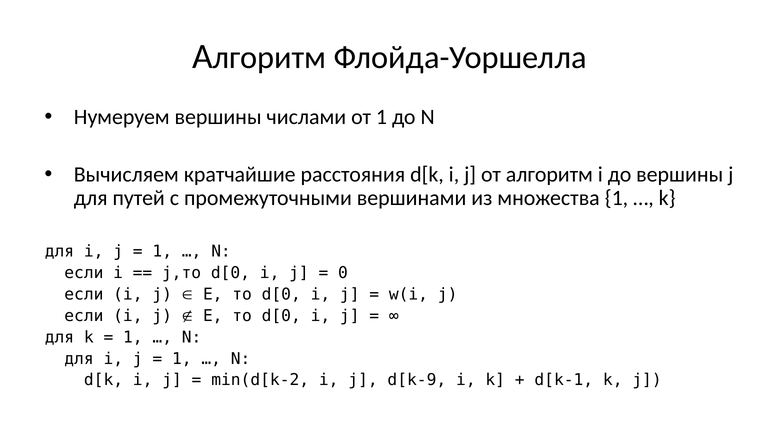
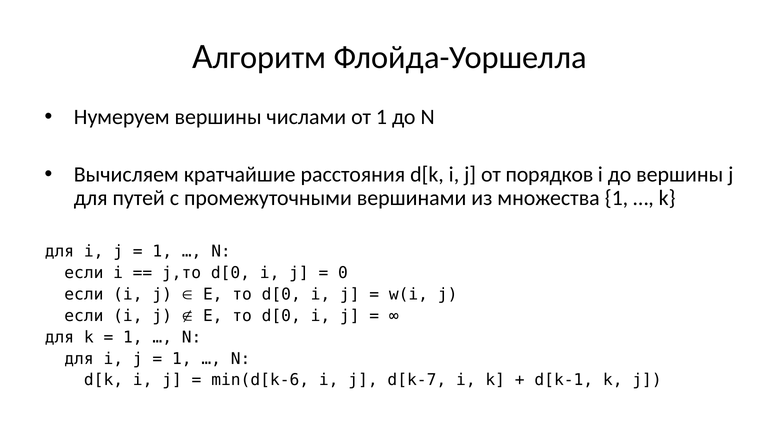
алгоритм: алгоритм -> порядков (549, 175)
min(d[k-2: min(d[k-2 -> min(d[k-6 (260, 380)
d[k-9: d[k-9 -> d[k-7 (417, 380)
